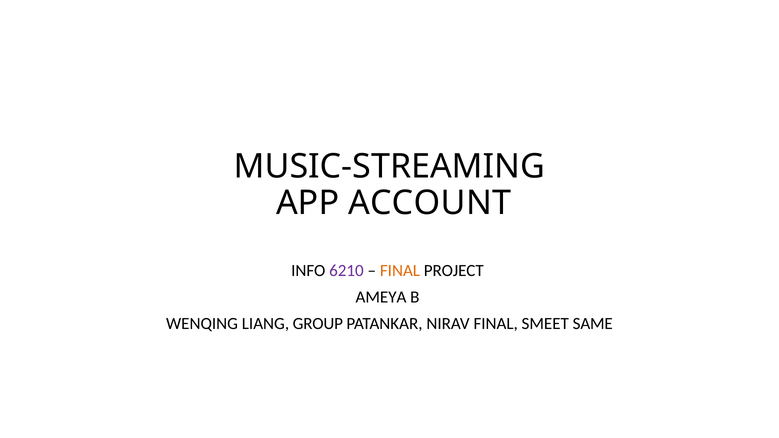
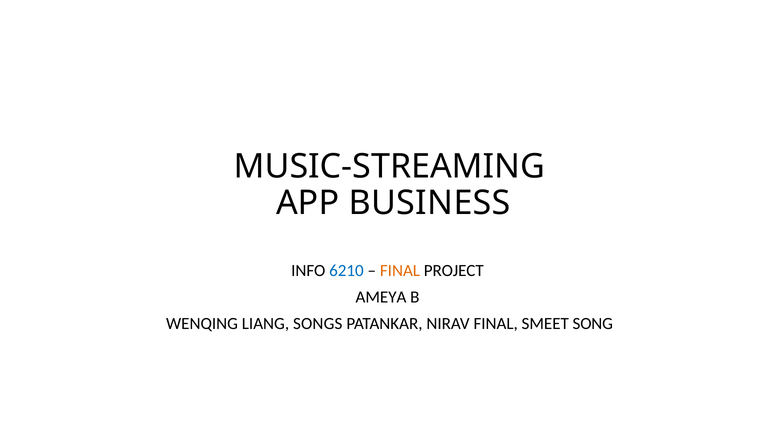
ACCOUNT: ACCOUNT -> BUSINESS (430, 203)
6210 colour: purple -> blue (346, 271)
GROUP: GROUP -> SONGS (318, 324)
SAME: SAME -> SONG (593, 324)
